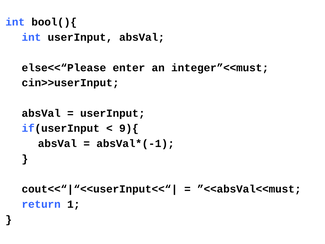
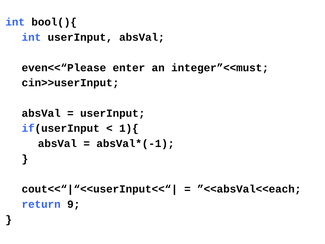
else<<“Please: else<<“Please -> even<<“Please (64, 68)
9){: 9){ -> 1){ (129, 128)
”<<absVal<<must: ”<<absVal<<must -> ”<<absVal<<each (249, 189)
1: 1 -> 9 (74, 204)
